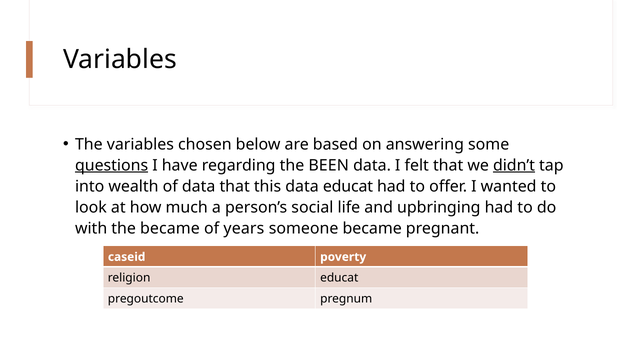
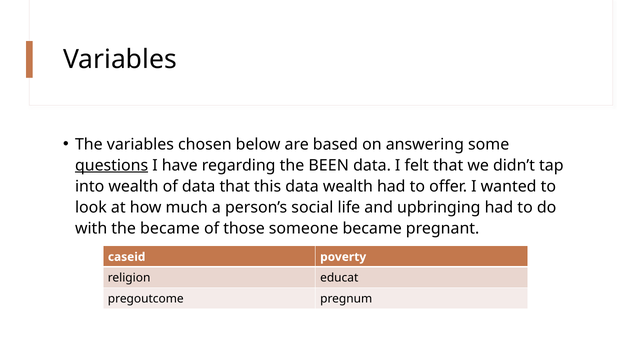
didn’t underline: present -> none (514, 165)
data educat: educat -> wealth (348, 186)
years: years -> those (244, 228)
